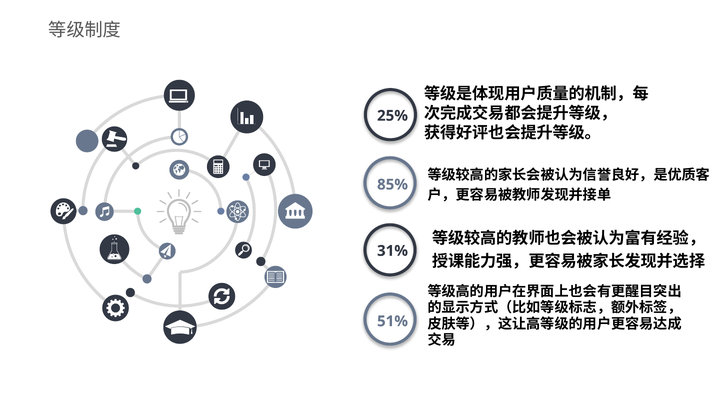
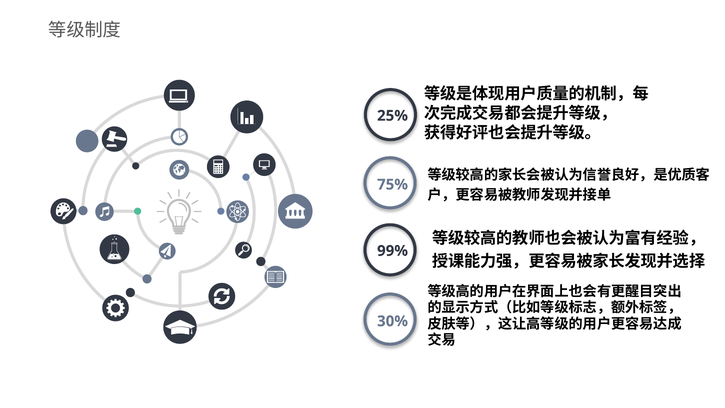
85%: 85% -> 75% (392, 184)
31%: 31% -> 99% (392, 251)
51%: 51% -> 30% (392, 321)
